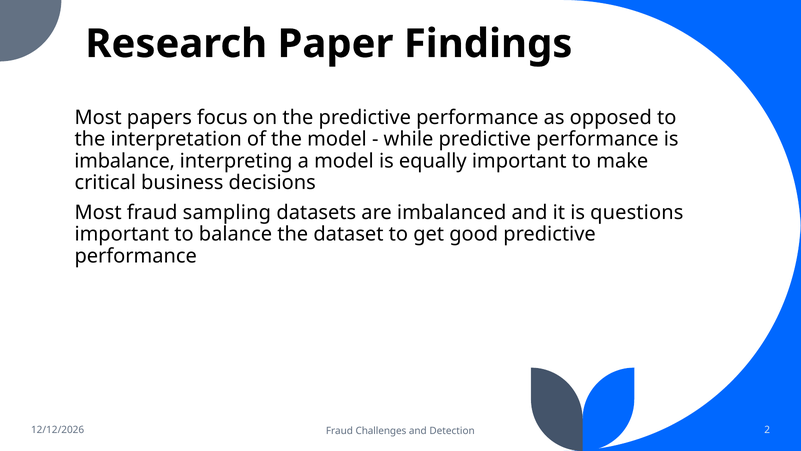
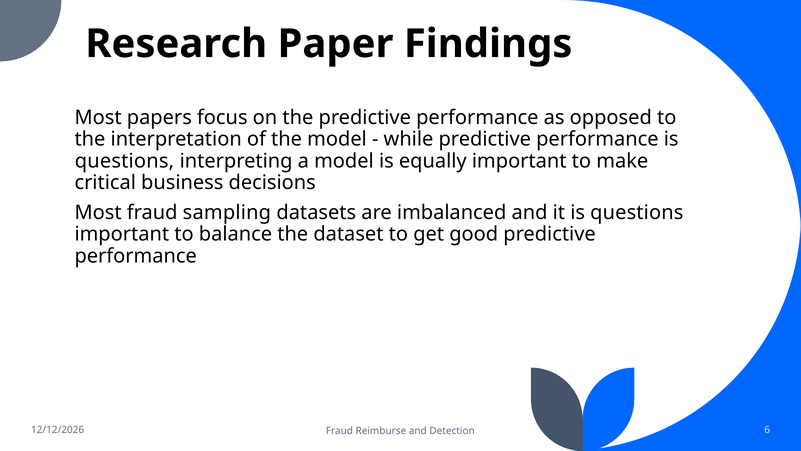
imbalance: imbalance -> questions (124, 161)
Challenges: Challenges -> Reimburse (381, 430)
2: 2 -> 6 (767, 429)
